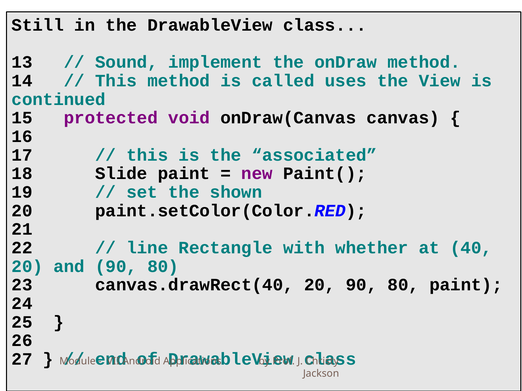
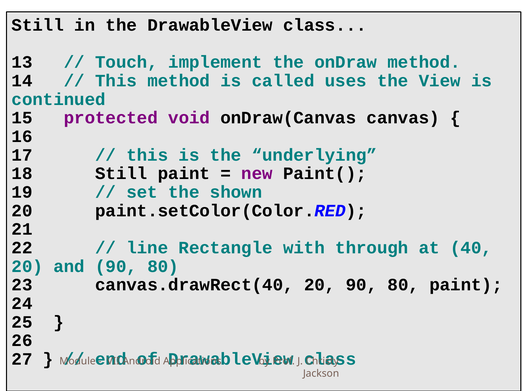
Sound: Sound -> Touch (126, 62)
associated: associated -> underlying (314, 155)
18 Slide: Slide -> Still (121, 174)
whether: whether -> through (372, 248)
